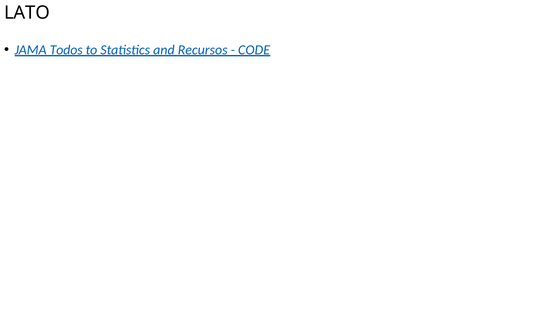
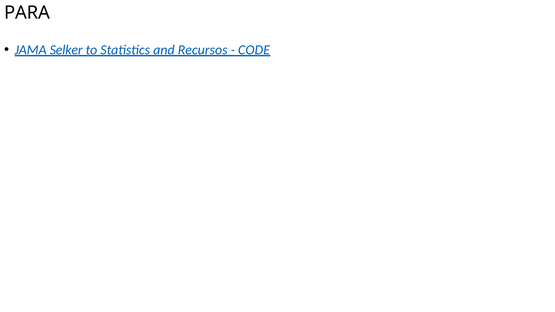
LATO: LATO -> PARA (27, 13)
Todos: Todos -> Selker (66, 50)
